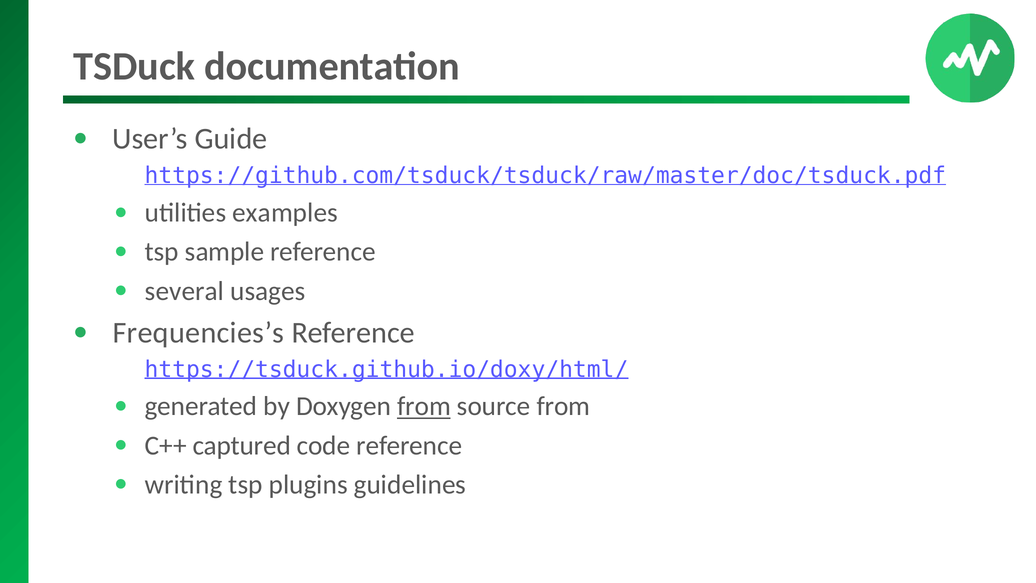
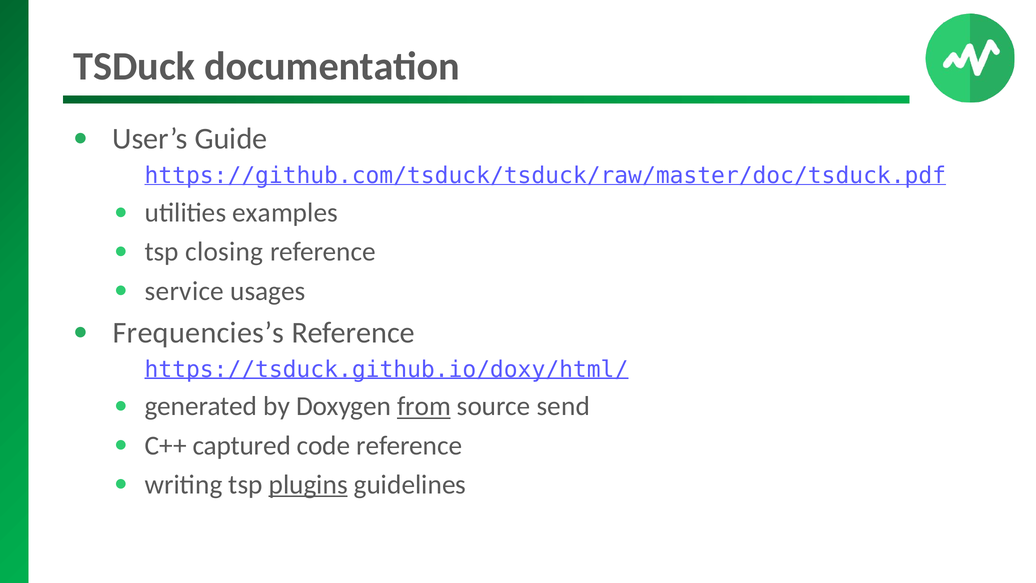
sample: sample -> closing (224, 252)
several: several -> service (184, 291)
source from: from -> send (563, 406)
plugins underline: none -> present (308, 484)
